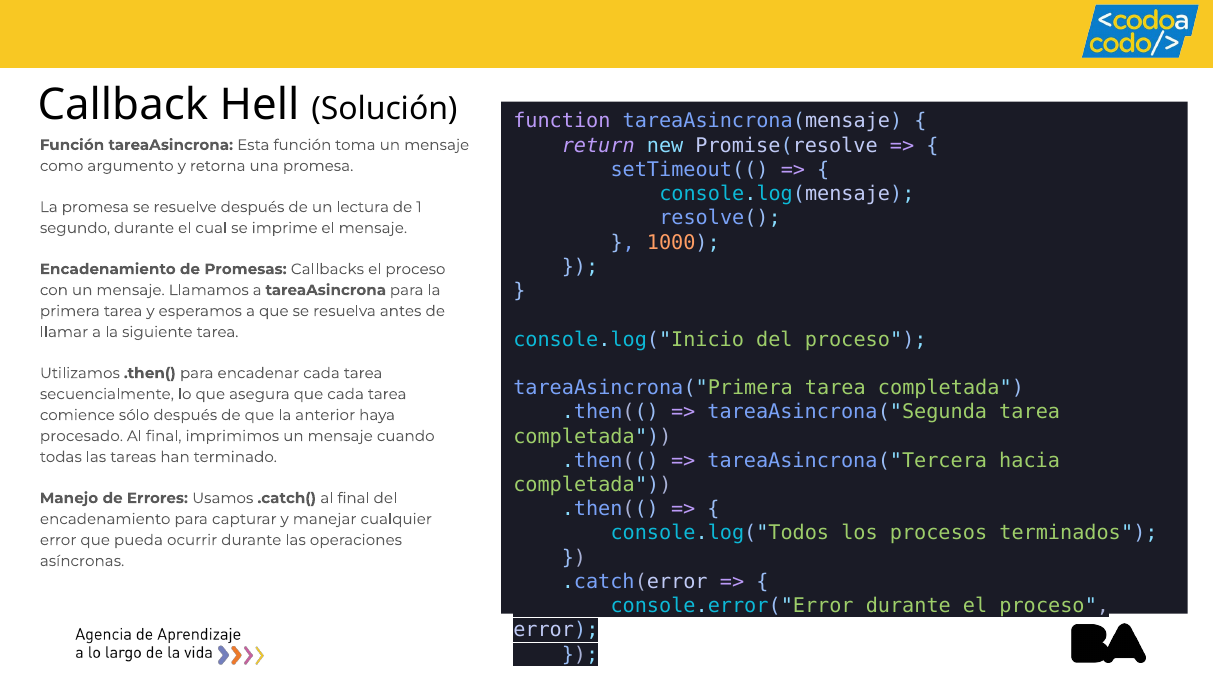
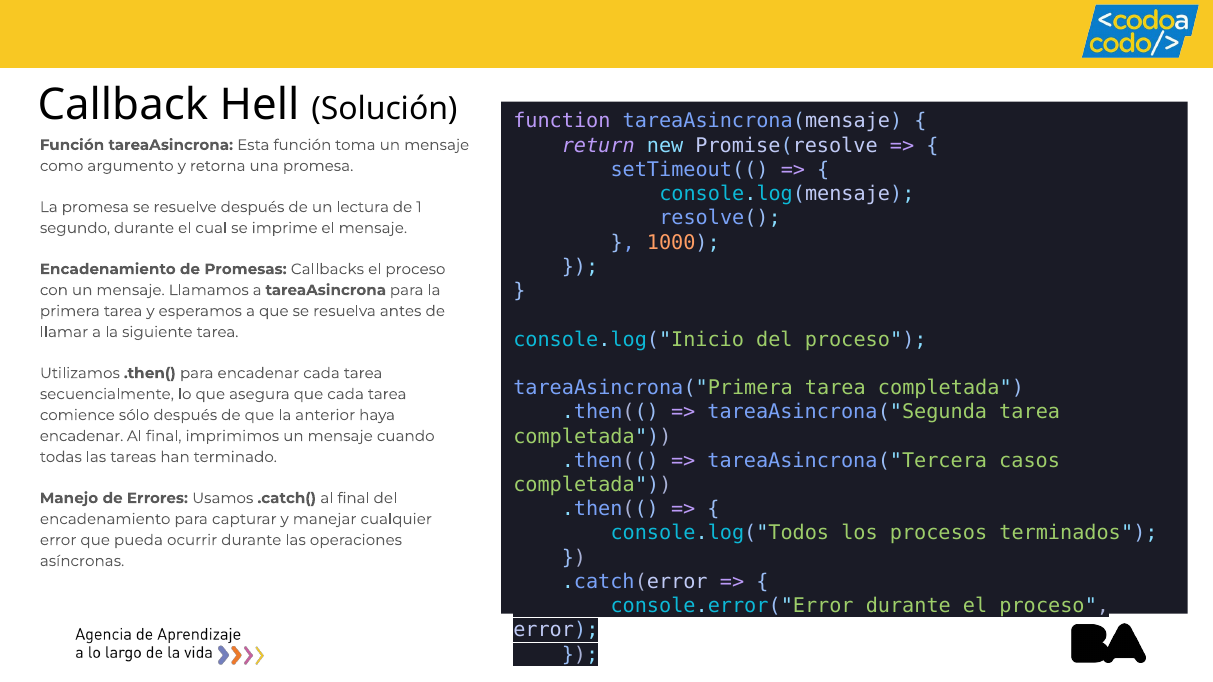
procesado: procesado -> encadenar (82, 436)
hacia: hacia -> casos (1030, 461)
